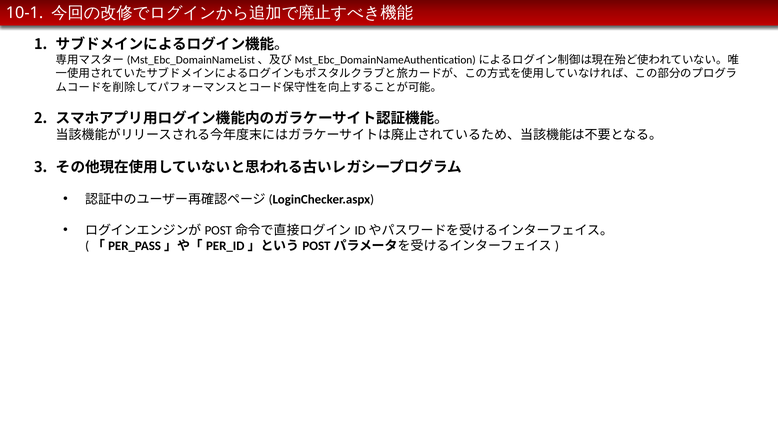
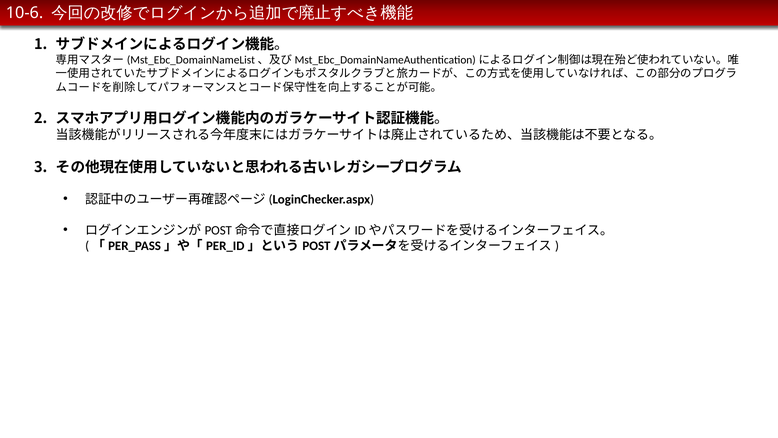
10-1: 10-1 -> 10-6 (25, 13)
